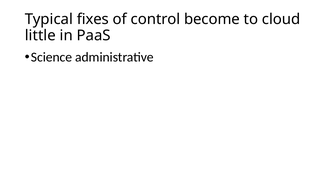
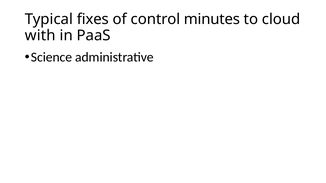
become: become -> minutes (212, 19)
little: little -> with (40, 35)
